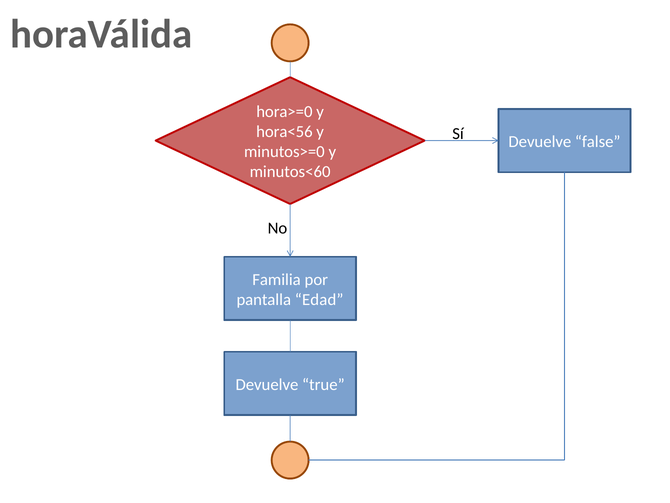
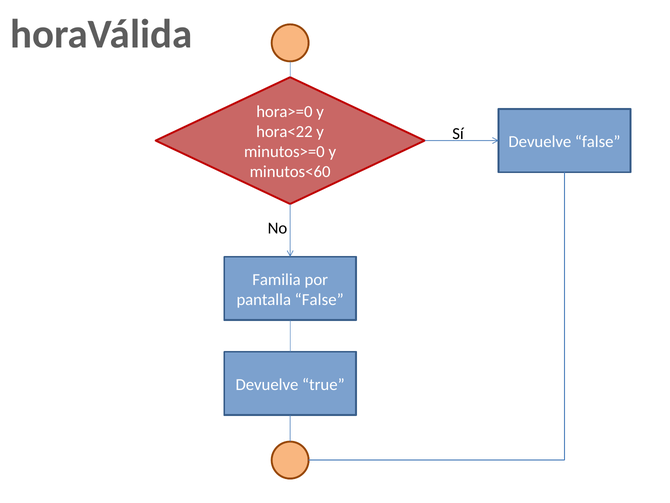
hora<56: hora<56 -> hora<22 (284, 132)
pantalla Edad: Edad -> False (319, 299)
